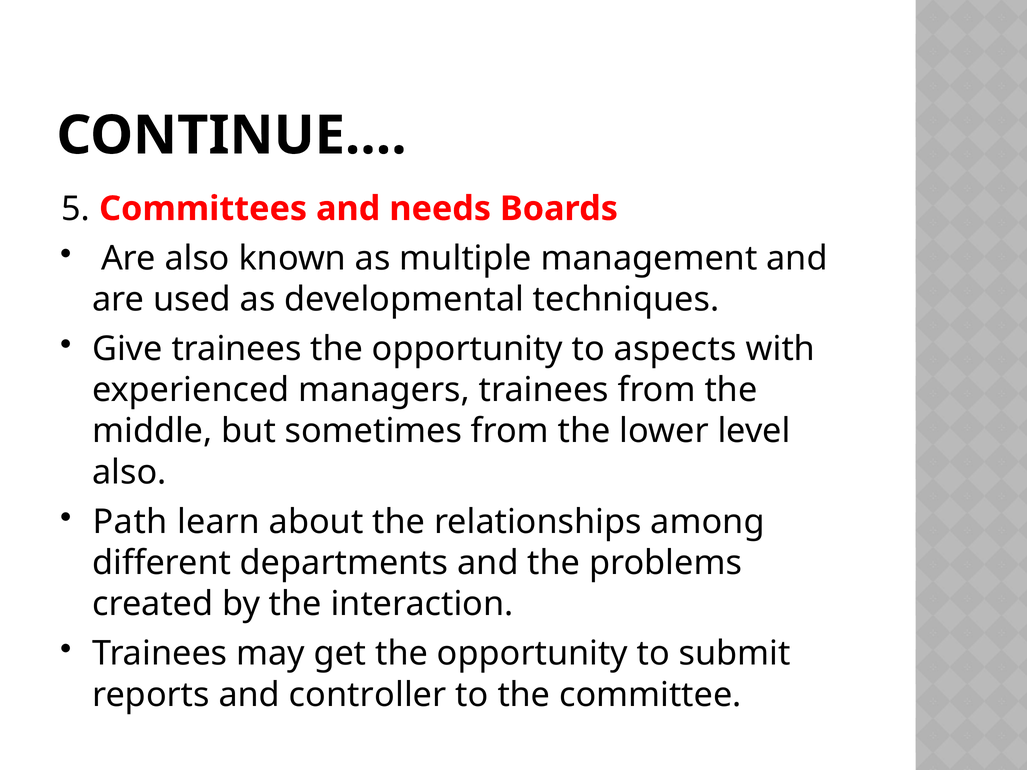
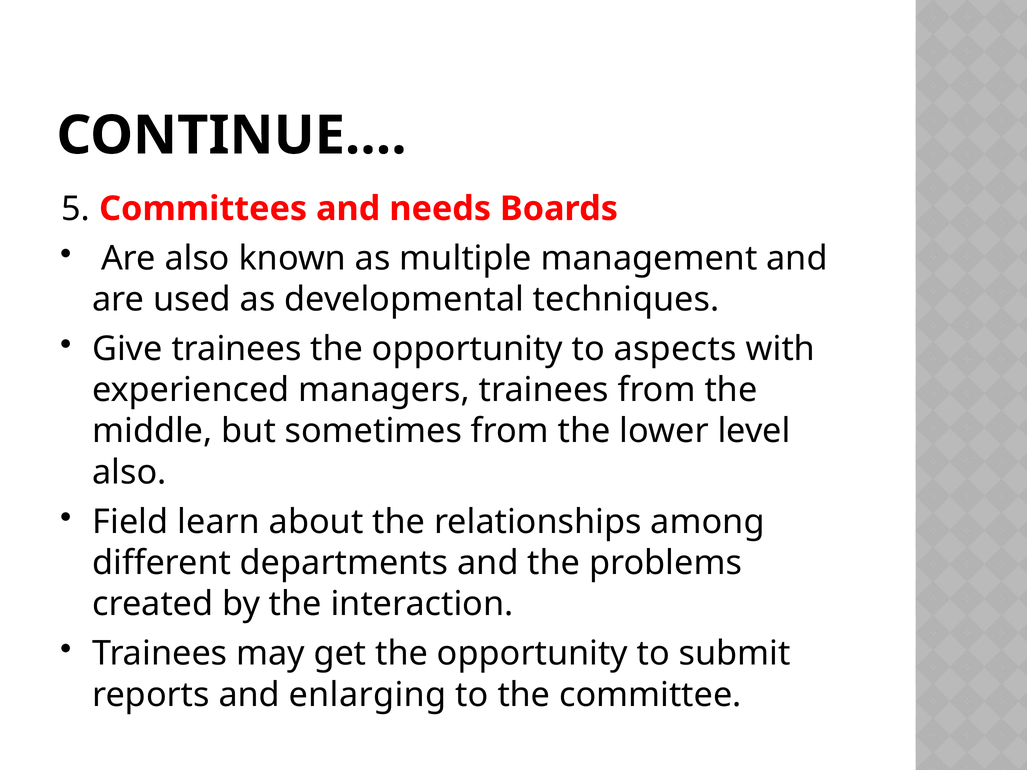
Path: Path -> Field (130, 522)
controller: controller -> enlarging (368, 695)
